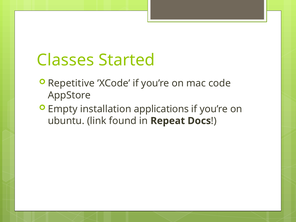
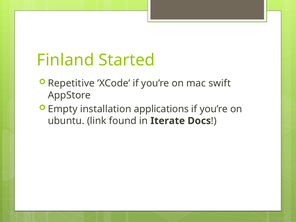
Classes: Classes -> Finland (65, 60)
code: code -> swift (220, 83)
Repeat: Repeat -> Iterate (168, 121)
